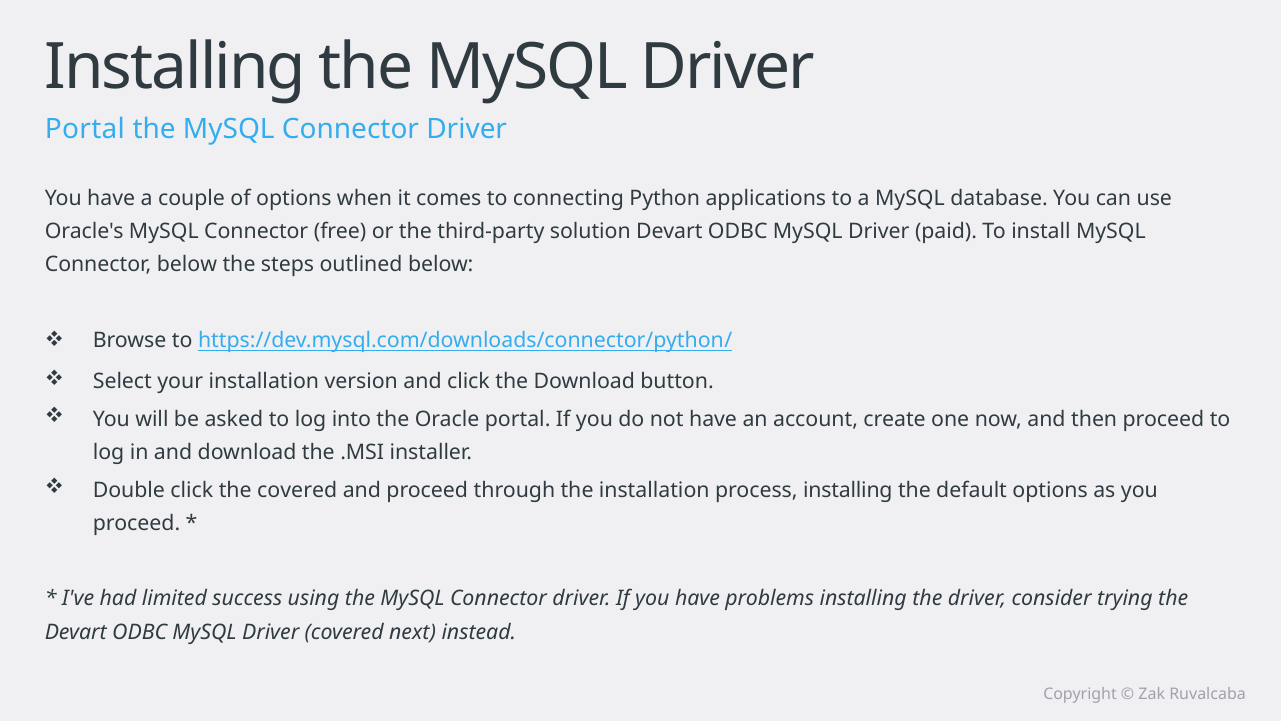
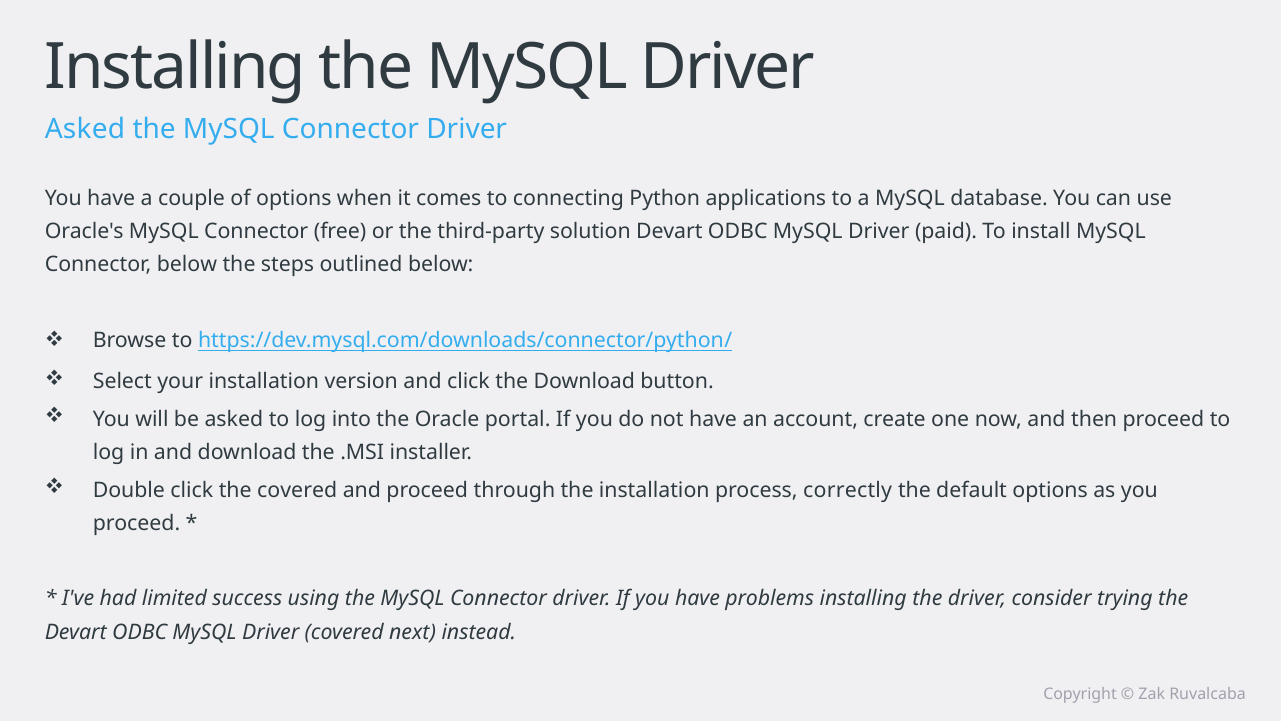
Portal: Portal -> Asked (85, 129)
process installing: installing -> correctly (848, 490)
